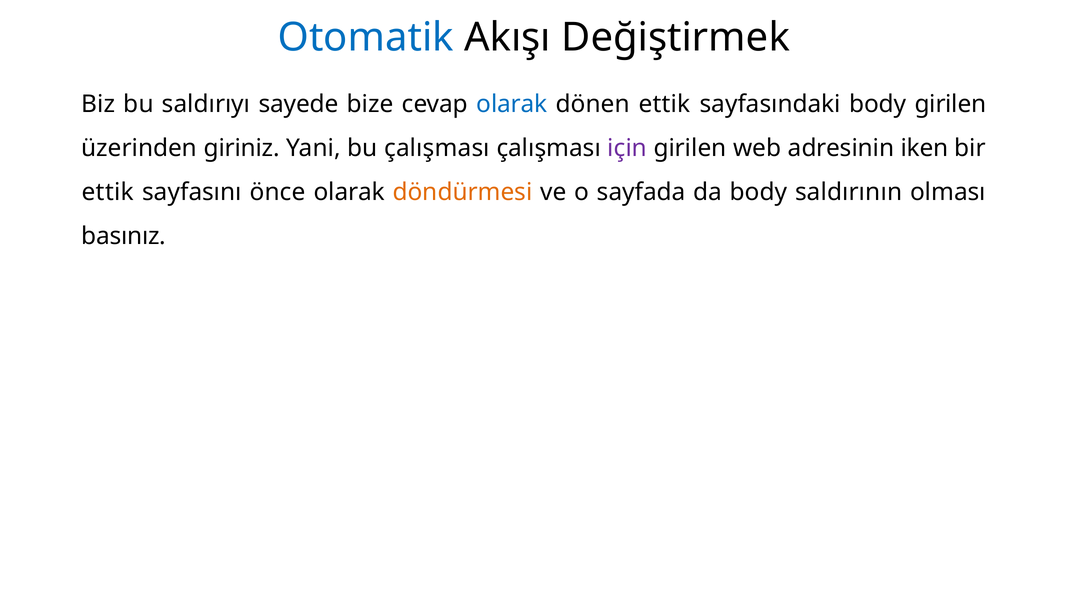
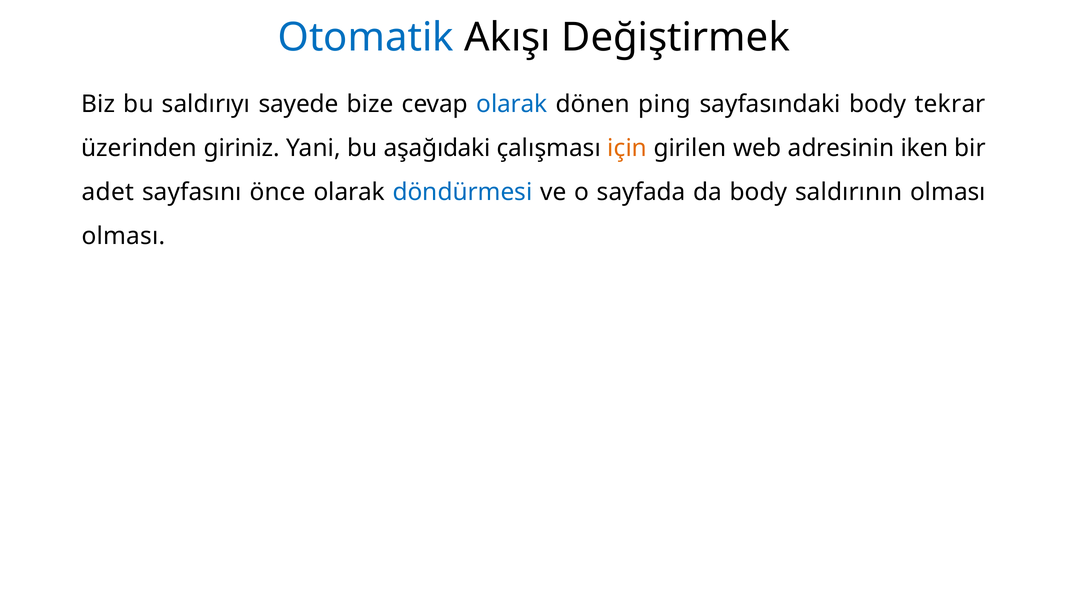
dönen ettik: ettik -> ping (665, 104)
body girilen: girilen -> tekrar (950, 104)
bu çalışması: çalışması -> aşağıdaki (437, 148)
için colour: purple -> orange (627, 148)
ettik: ettik -> adet (108, 192)
döndürmesi colour: orange -> blue (462, 192)
basınız: basınız -> olması (123, 236)
